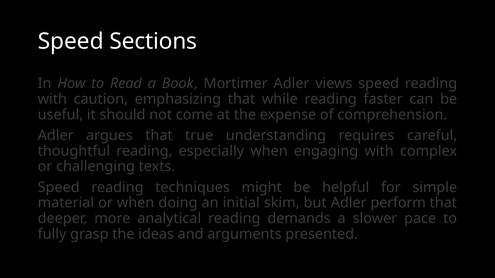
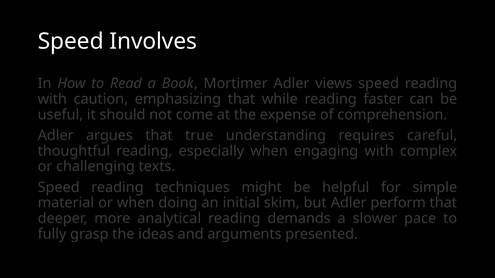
Sections: Sections -> Involves (153, 42)
